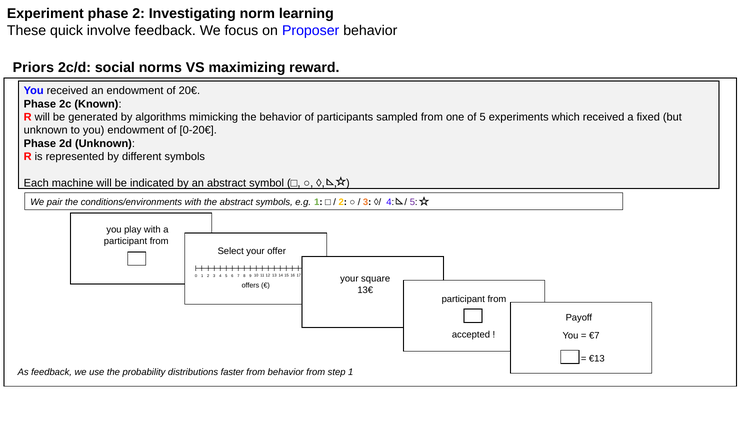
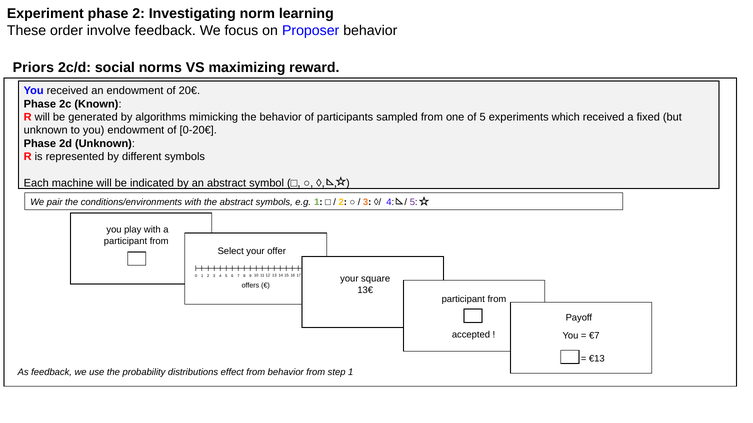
quick: quick -> order (66, 30)
faster: faster -> effect (232, 373)
